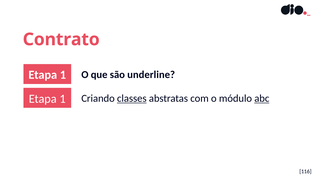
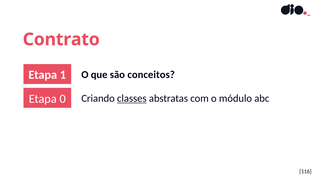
underline: underline -> conceitos (151, 75)
1: 1 -> 0 (63, 99)
abc underline: present -> none (262, 98)
